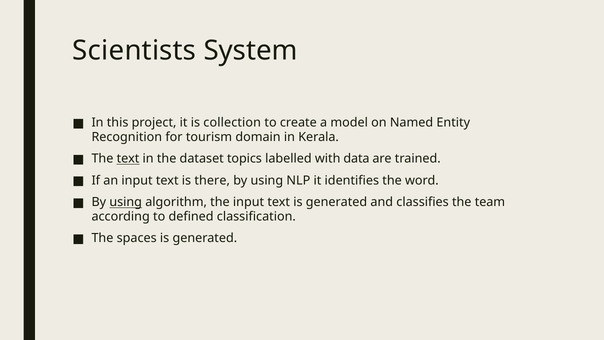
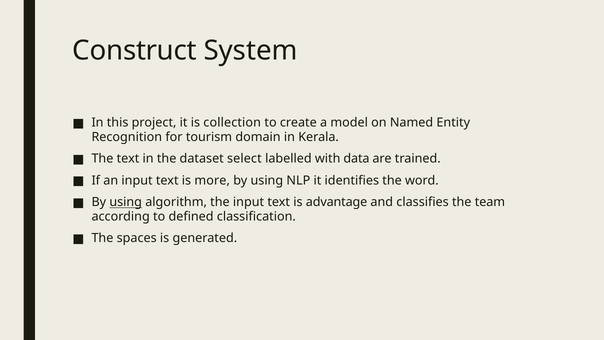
Scientists: Scientists -> Construct (135, 51)
text underline: present -> none (128, 159)
topics: topics -> select (244, 159)
there: there -> more (212, 180)
text is generated: generated -> advantage (337, 202)
